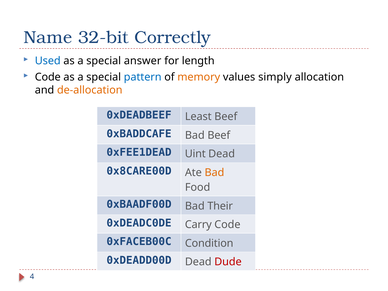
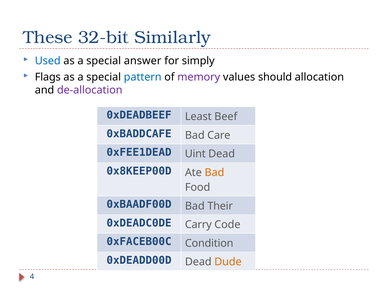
Name: Name -> These (48, 37)
Correctly: Correctly -> Similarly (172, 37)
length: length -> simply (198, 61)
Code: Code -> Flags (48, 77)
memory colour: orange -> purple (199, 77)
simply: simply -> should (275, 77)
de-allocation colour: orange -> purple (90, 90)
Bad Beef: Beef -> Care (219, 135)
0x8CARE00D: 0x8CARE00D -> 0x8KEEP00D (139, 171)
Dude colour: red -> orange (228, 262)
